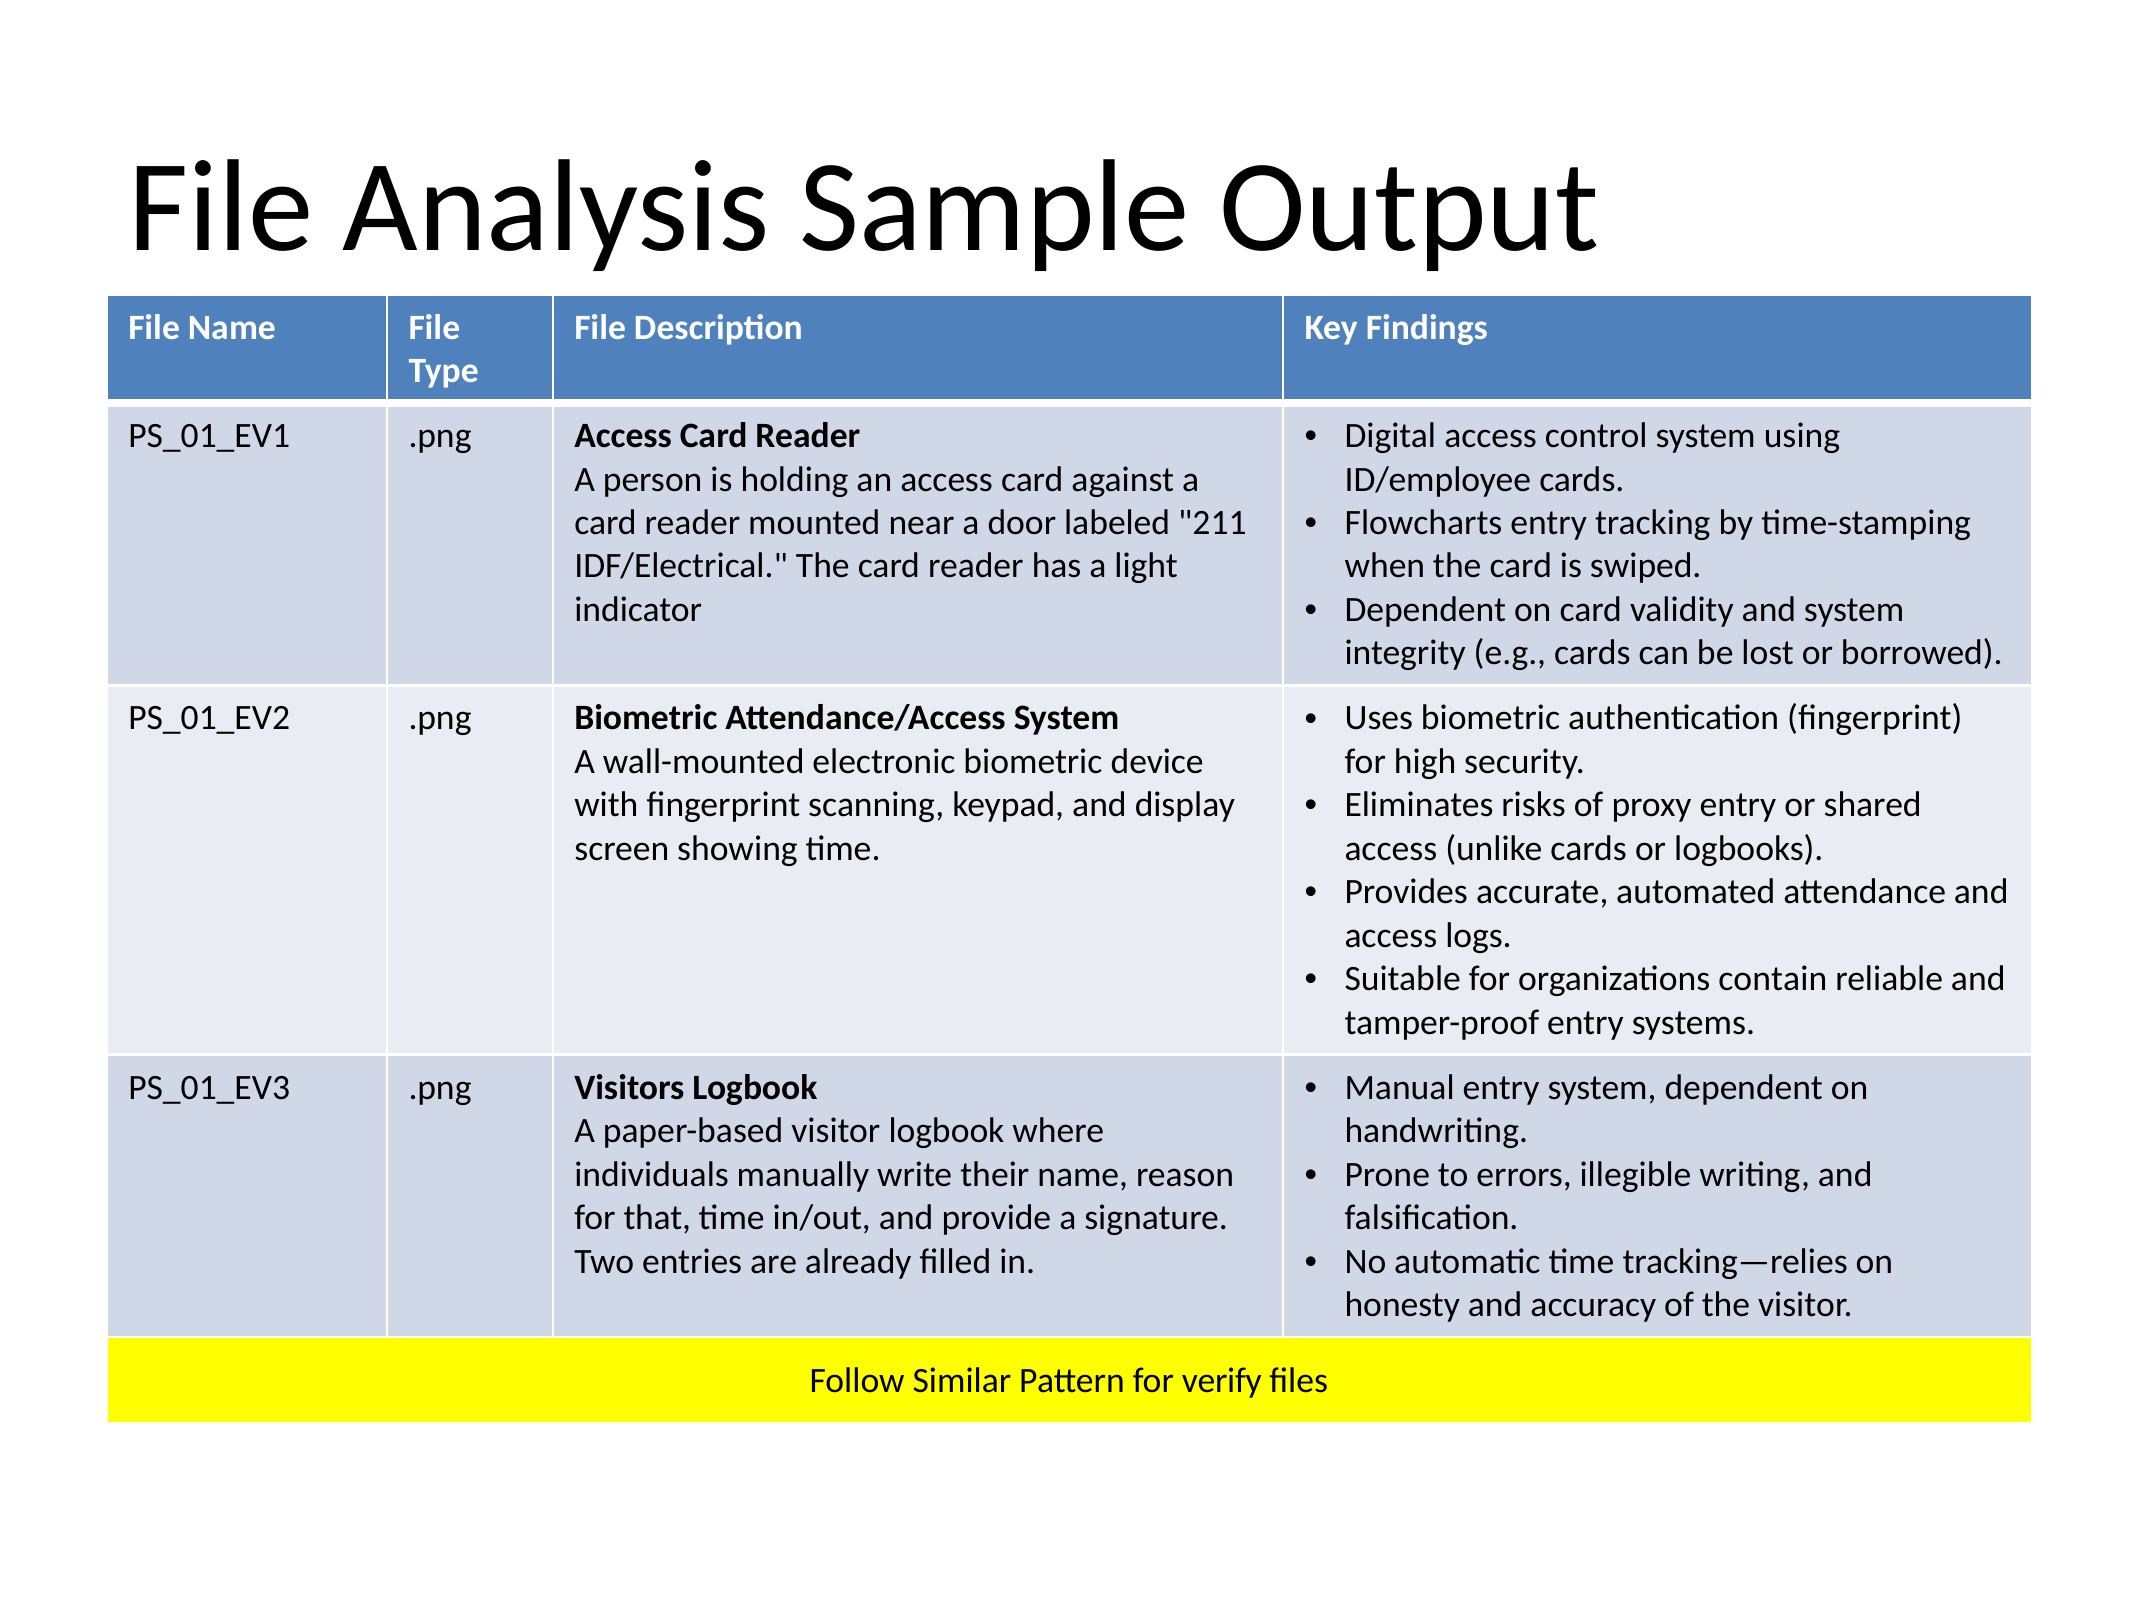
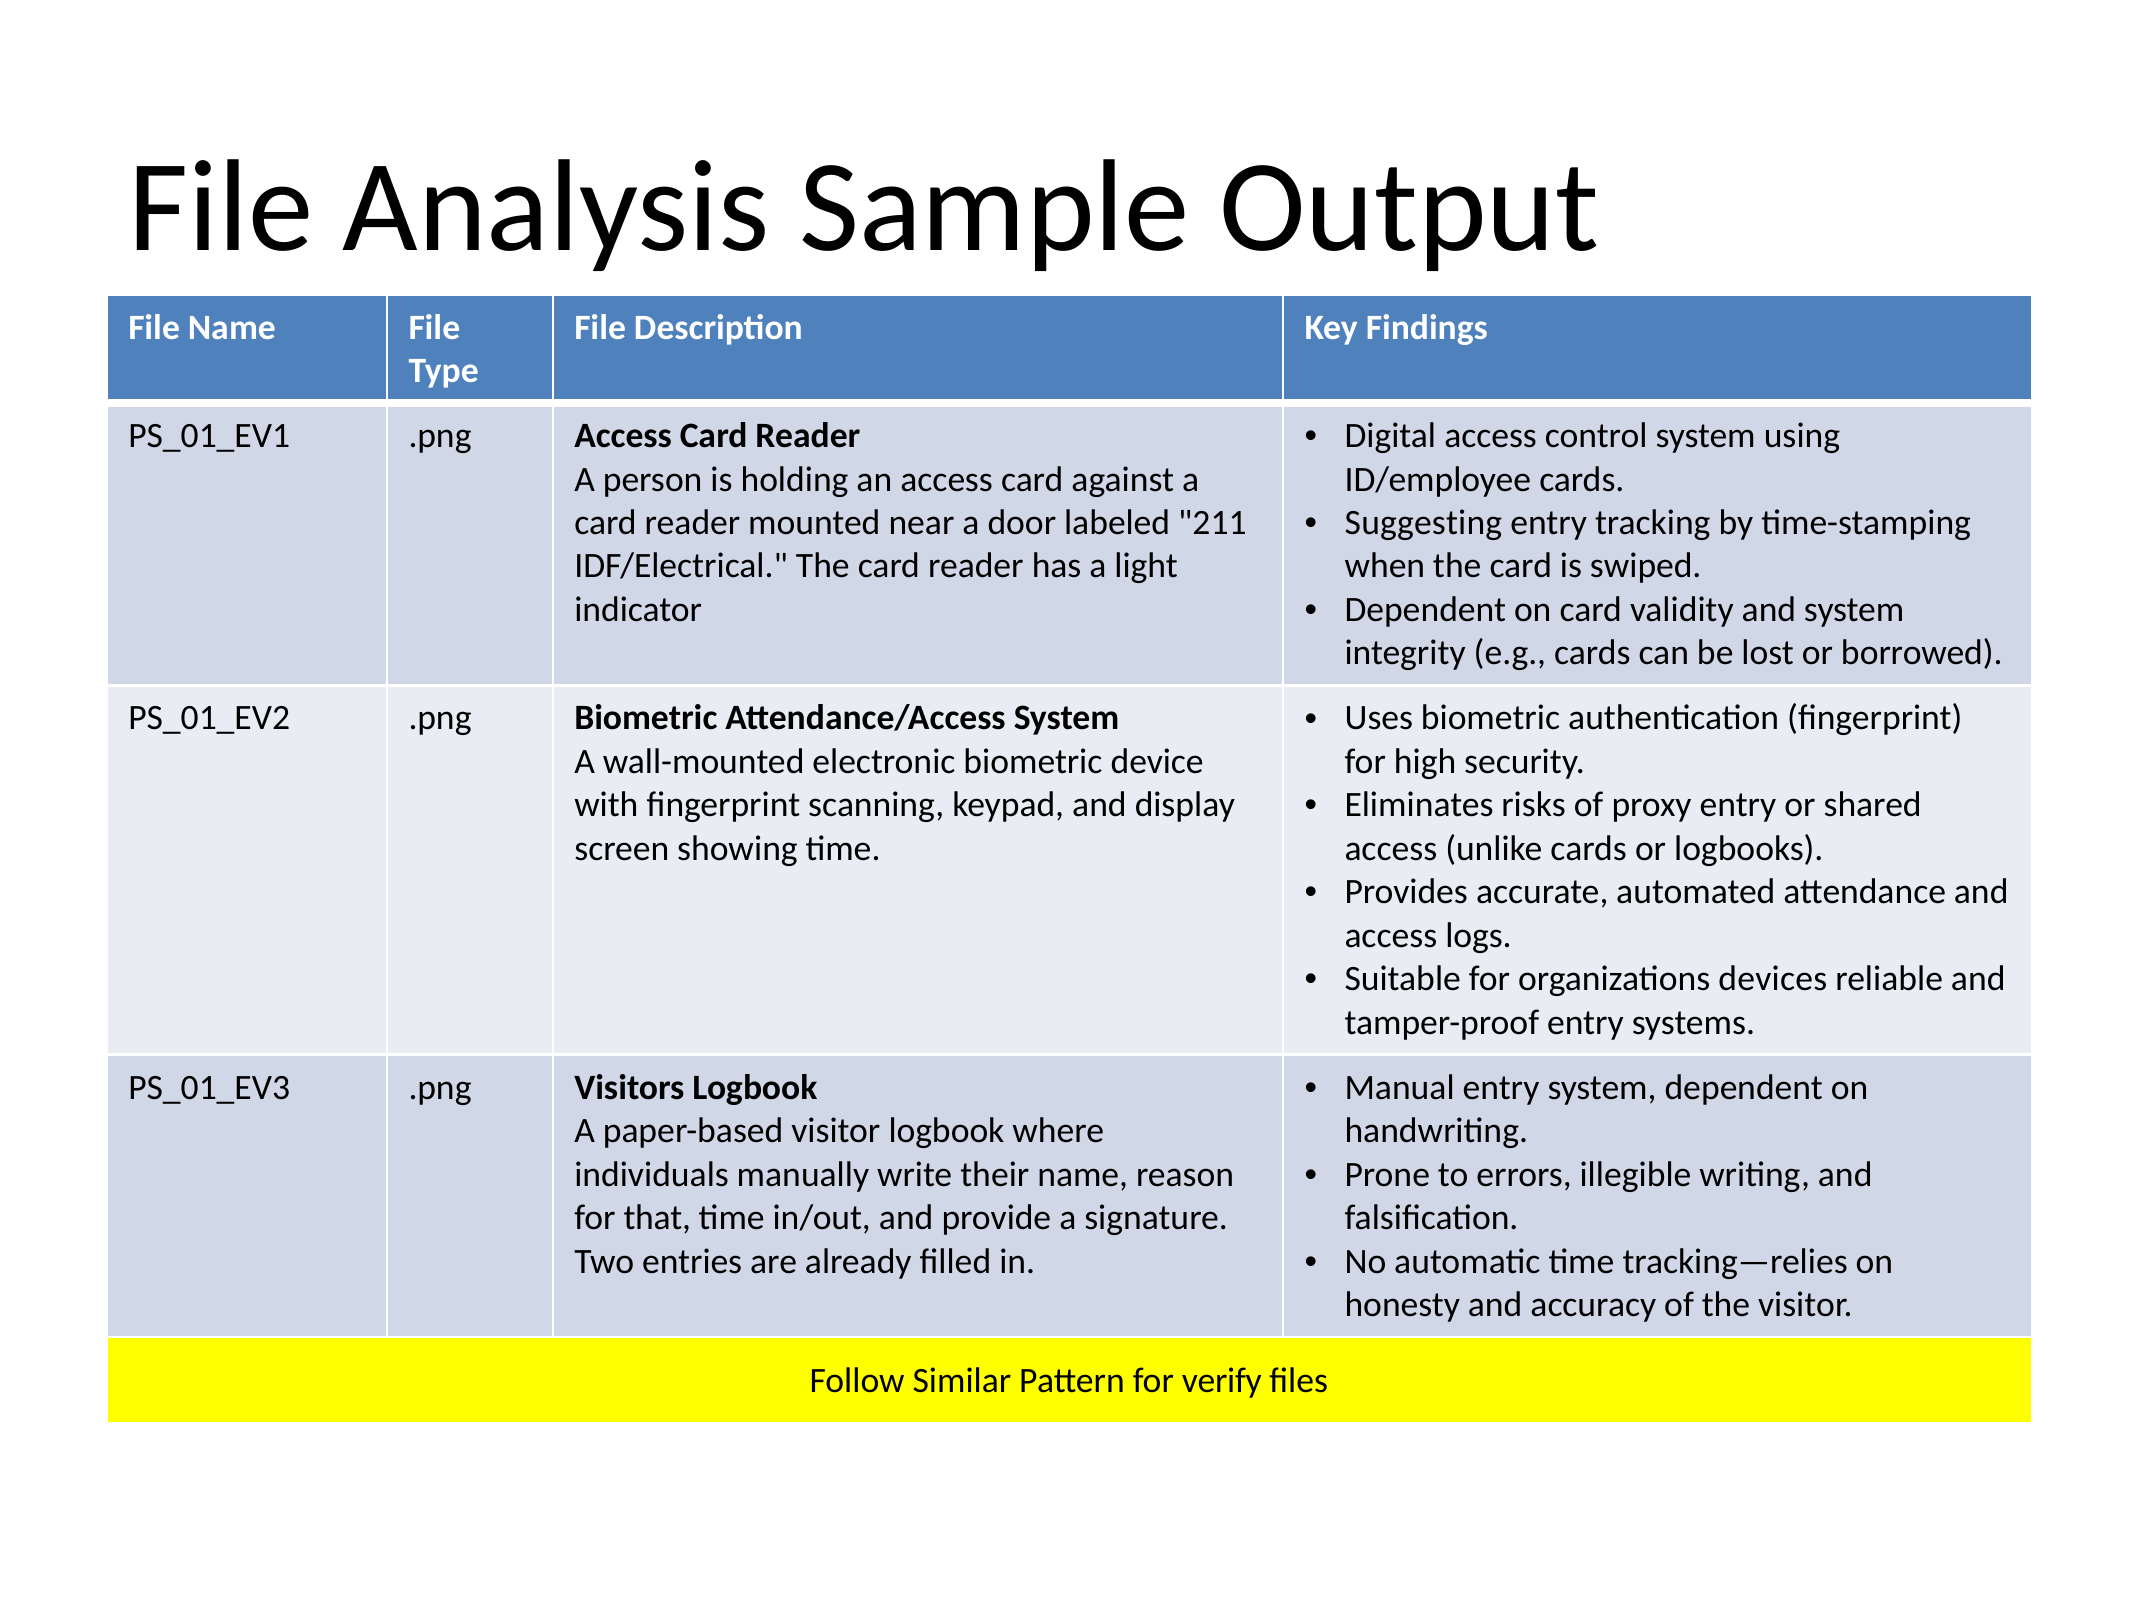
Flowcharts: Flowcharts -> Suggesting (1423, 522)
contain: contain -> devices (1773, 979)
